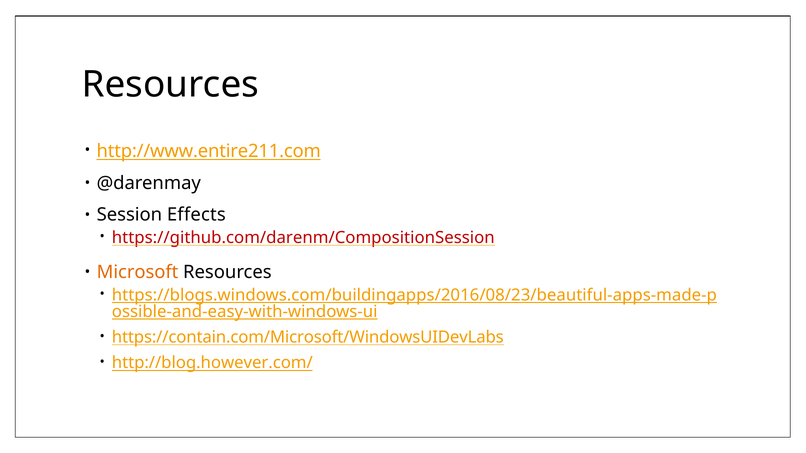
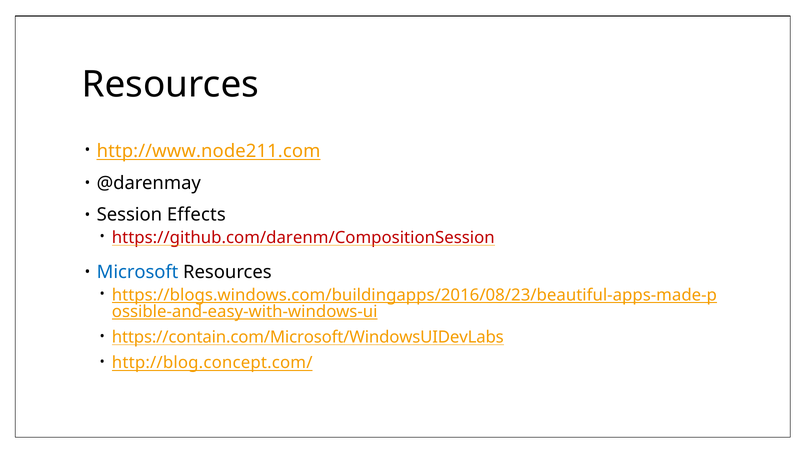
http://www.entire211.com: http://www.entire211.com -> http://www.node211.com (209, 151)
Microsoft colour: orange -> blue (138, 272)
http://blog.however.com/: http://blog.however.com/ -> http://blog.concept.com/ (212, 363)
